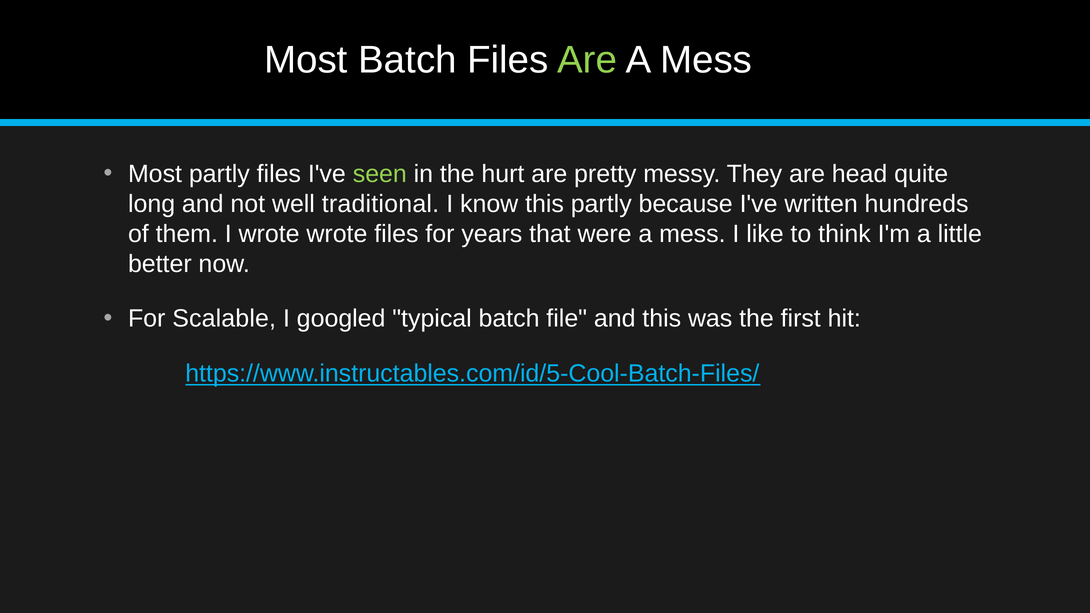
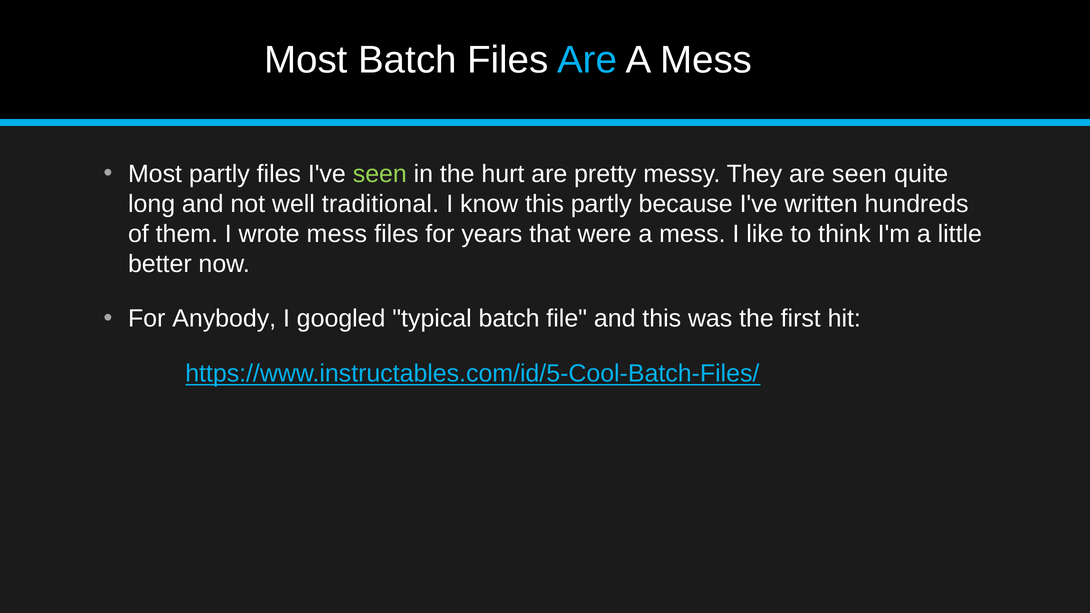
Are colour: light green -> light blue (587, 60)
are head: head -> seen (859, 174)
wrote wrote: wrote -> mess (337, 234)
Scalable: Scalable -> Anybody (224, 319)
